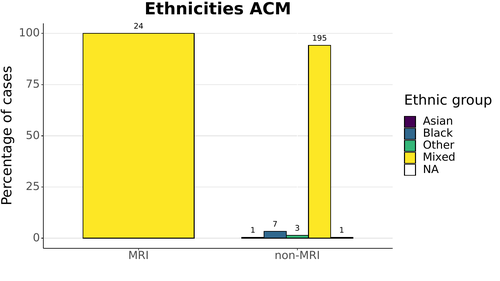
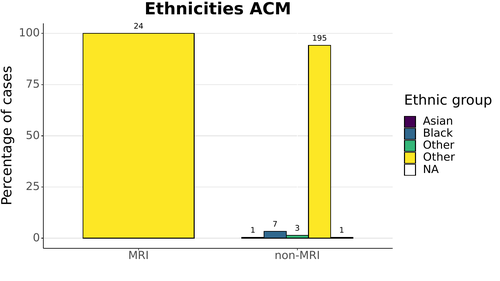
Mixed: Mixed -> Other (439, 157)
